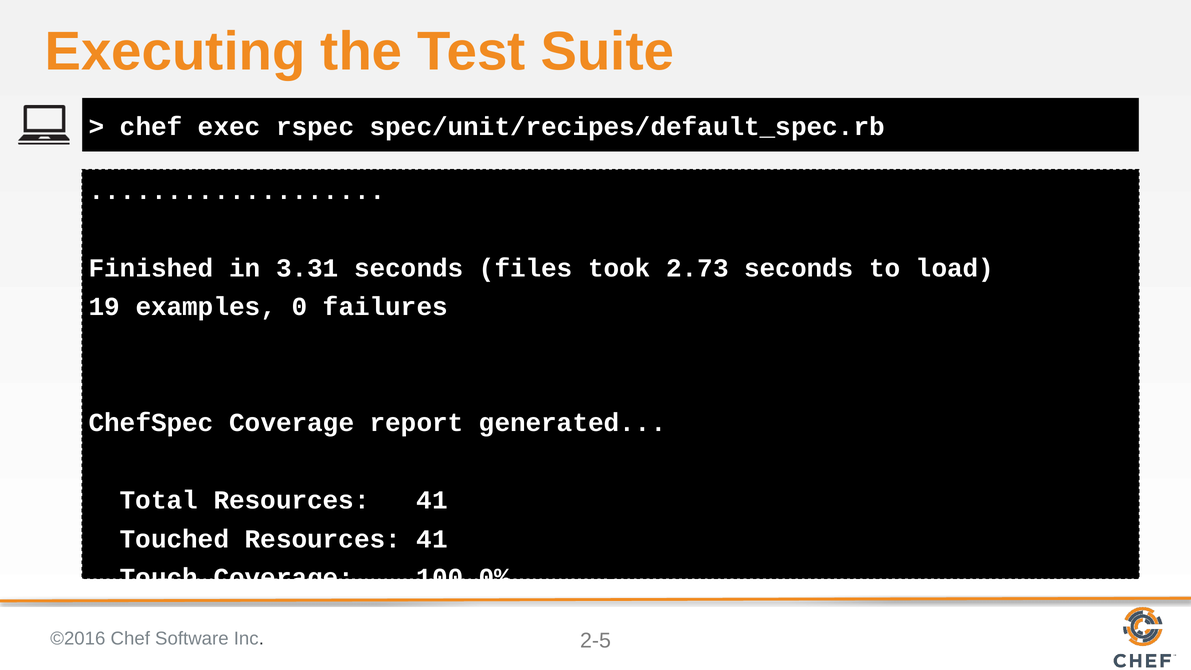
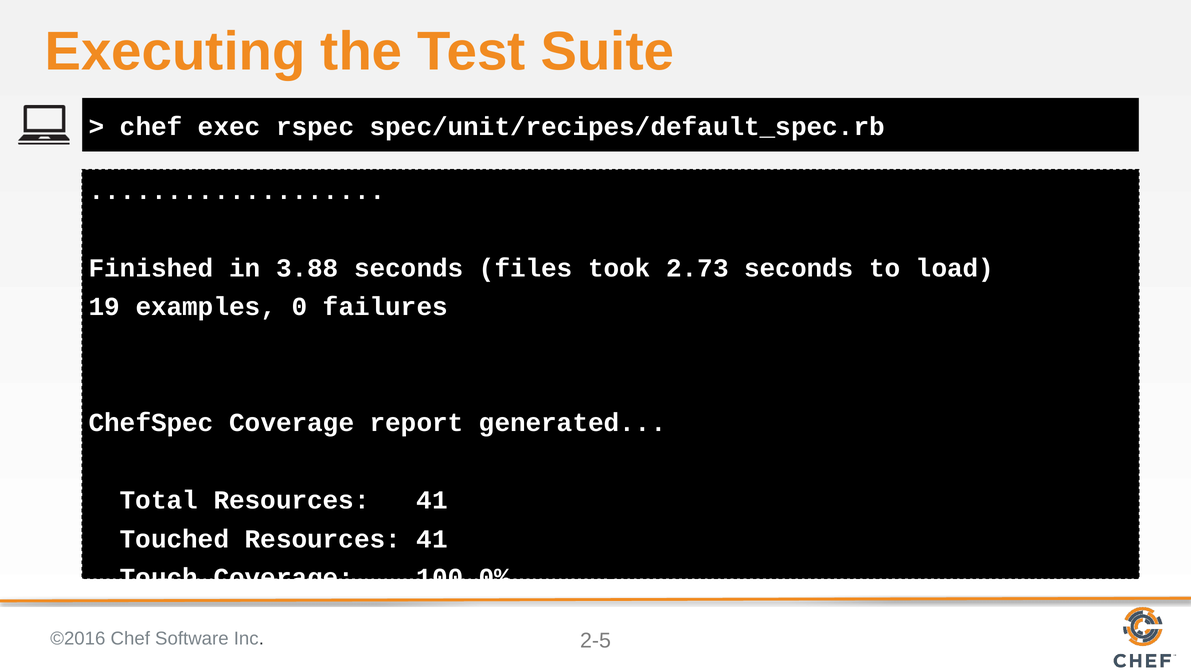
3.31: 3.31 -> 3.88 (307, 268)
